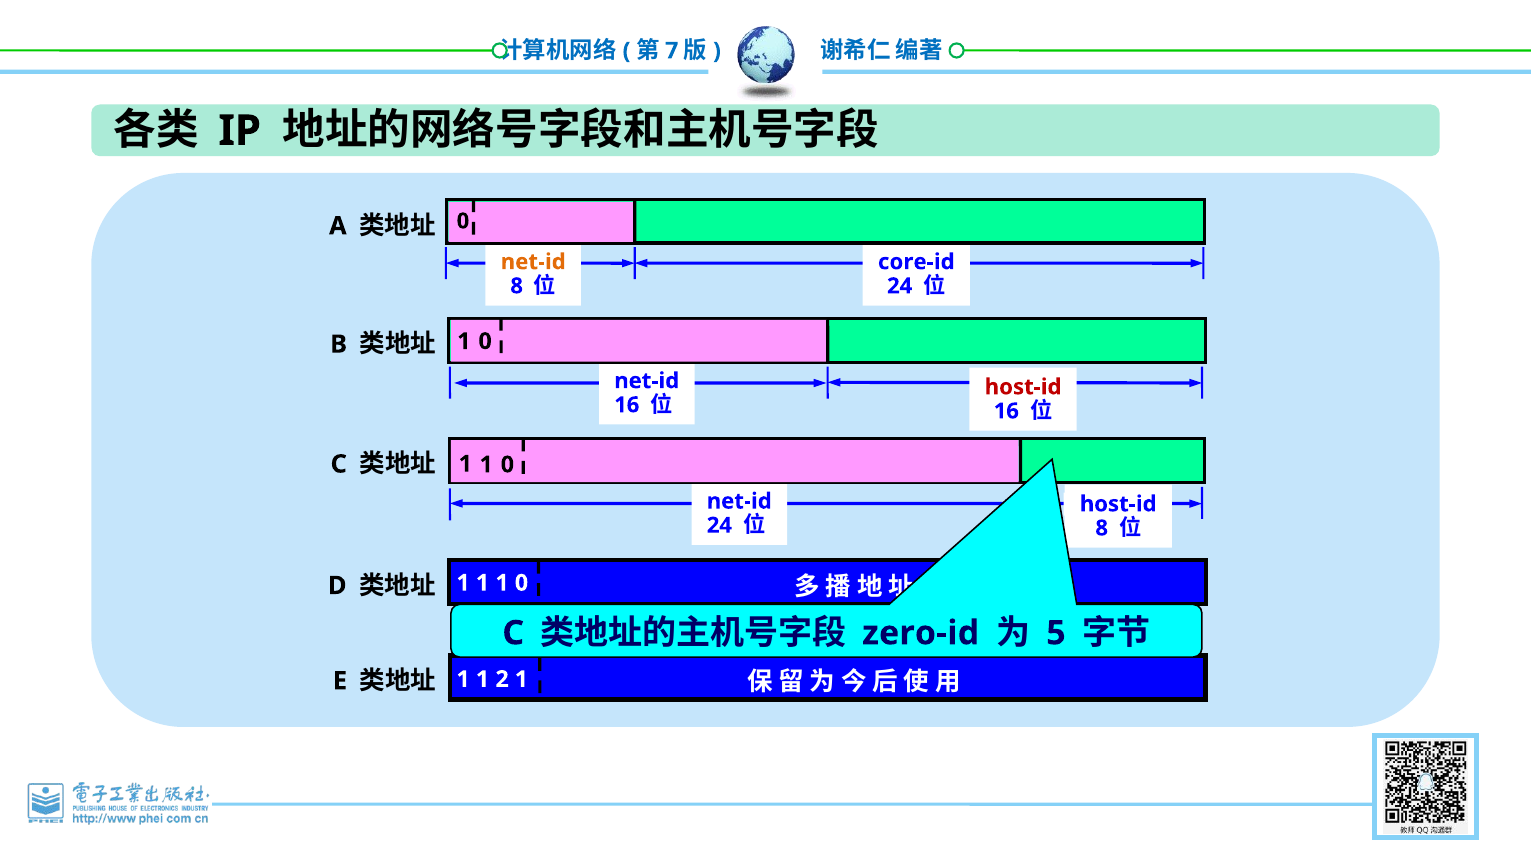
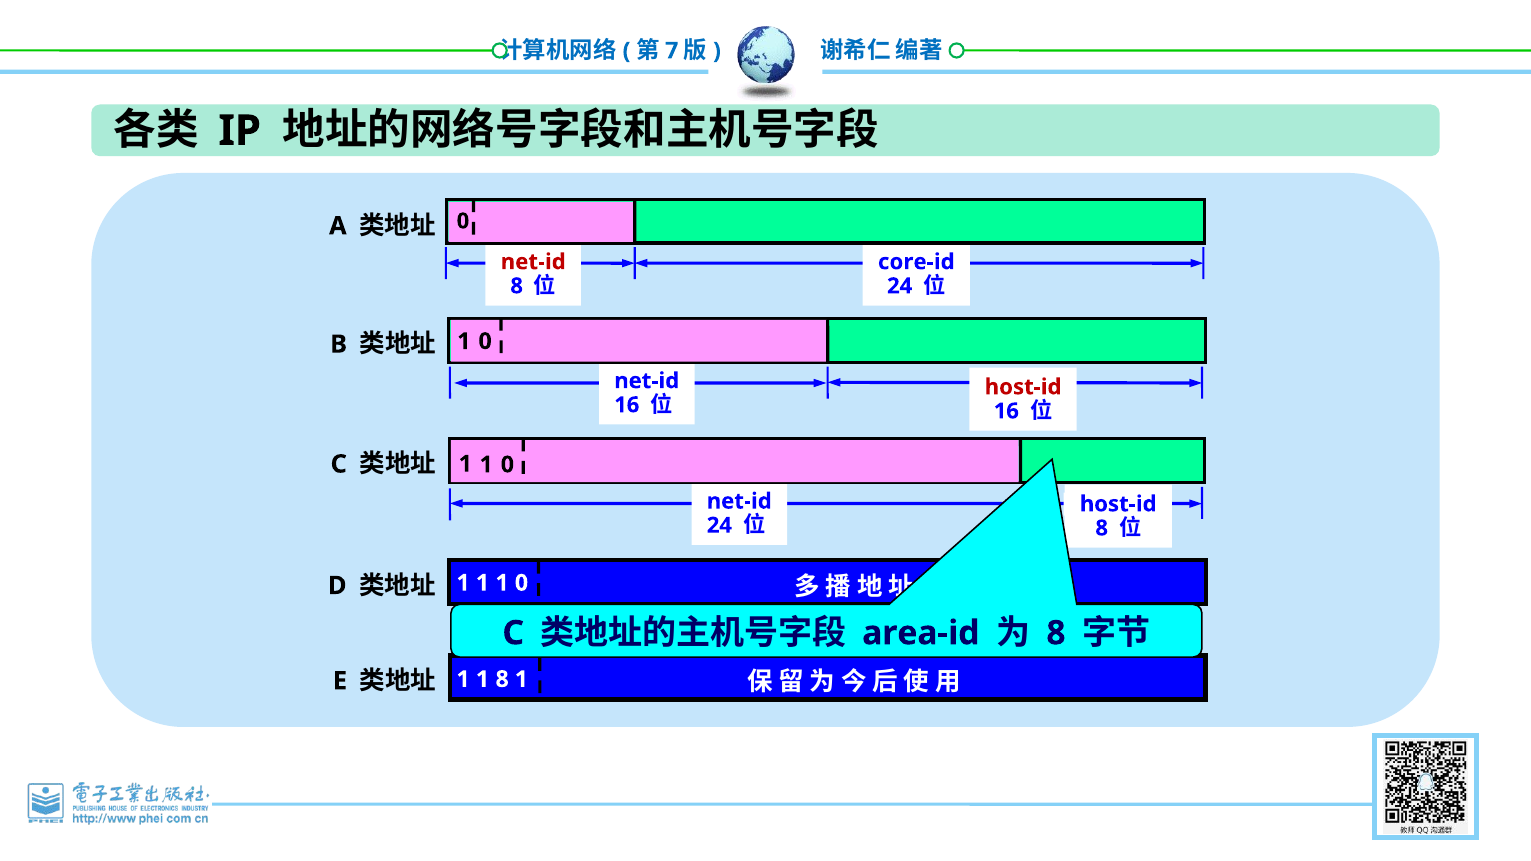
net-id colour: orange -> red (533, 262)
zero-id: zero-id -> area-id (921, 633)
5: 5 -> 8 (1056, 633)
1 2: 2 -> 8 (502, 679)
